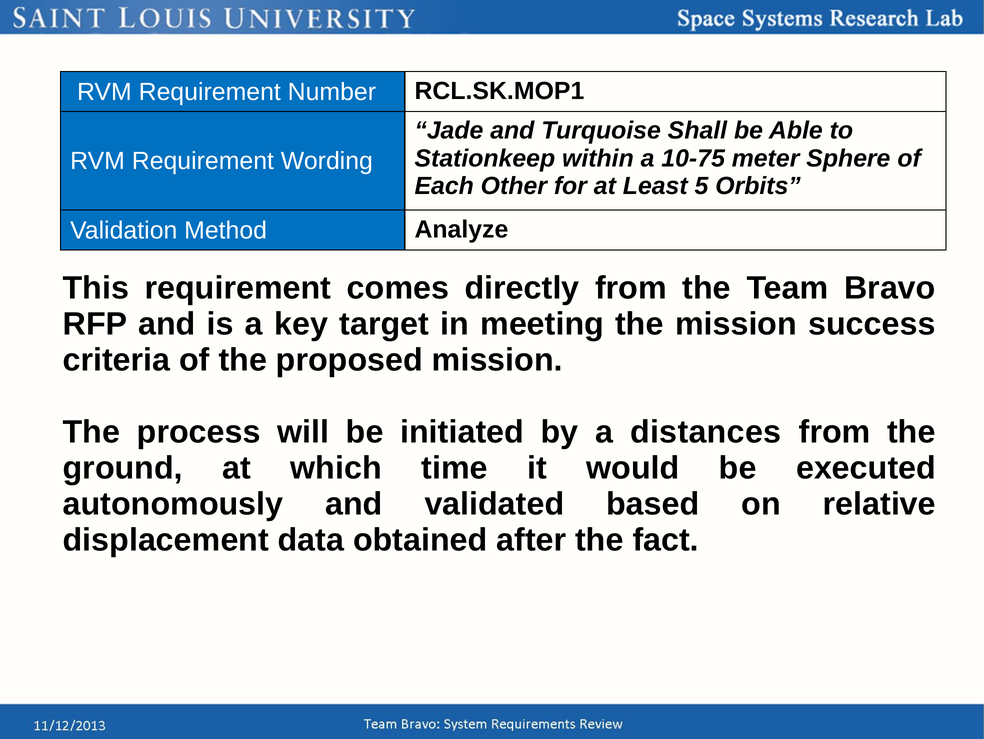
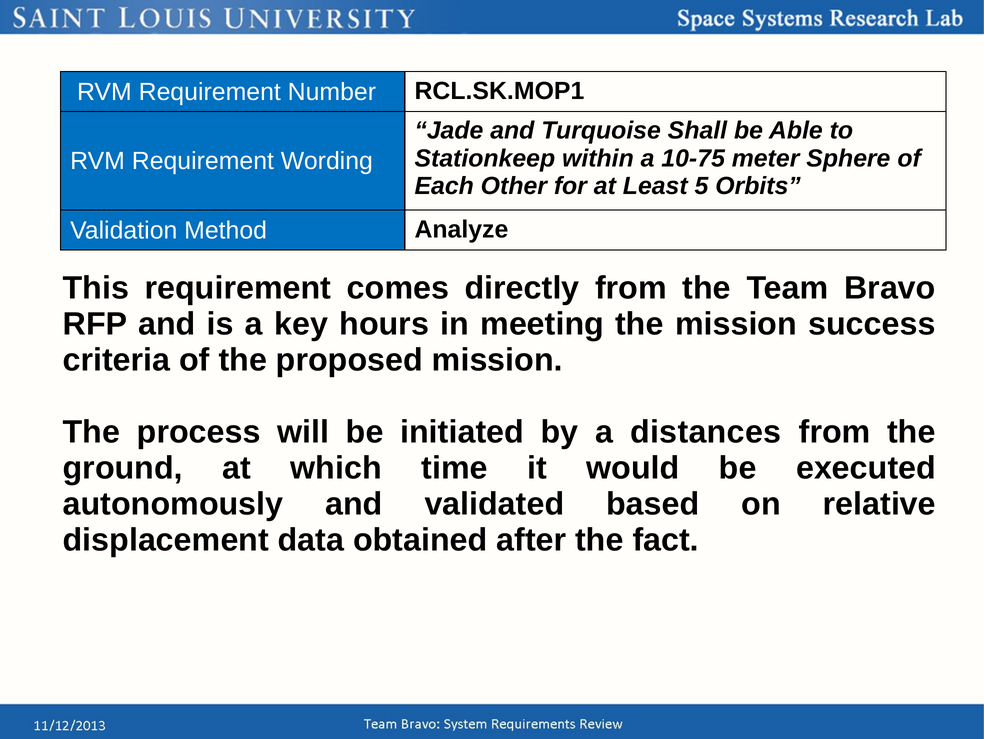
target: target -> hours (384, 324)
